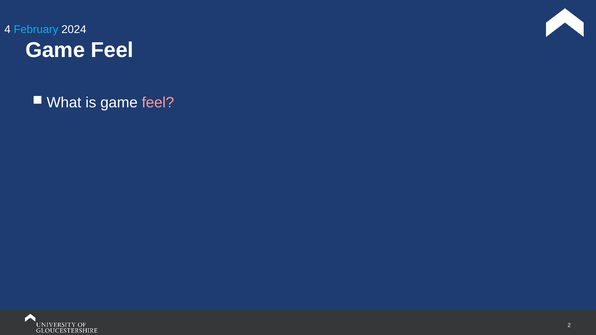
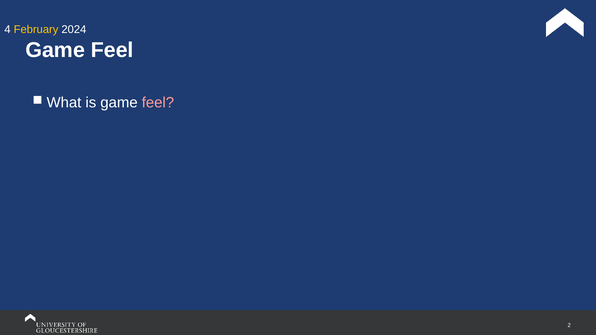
February colour: light blue -> yellow (36, 30)
